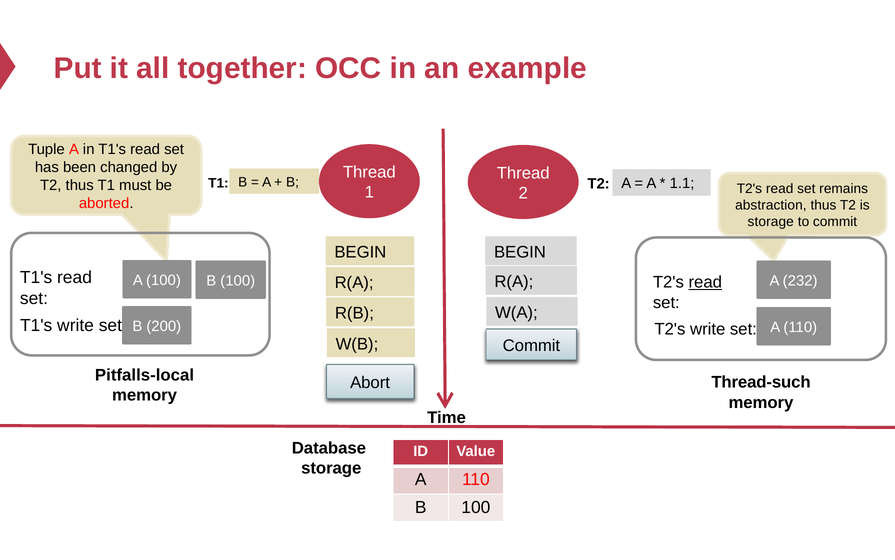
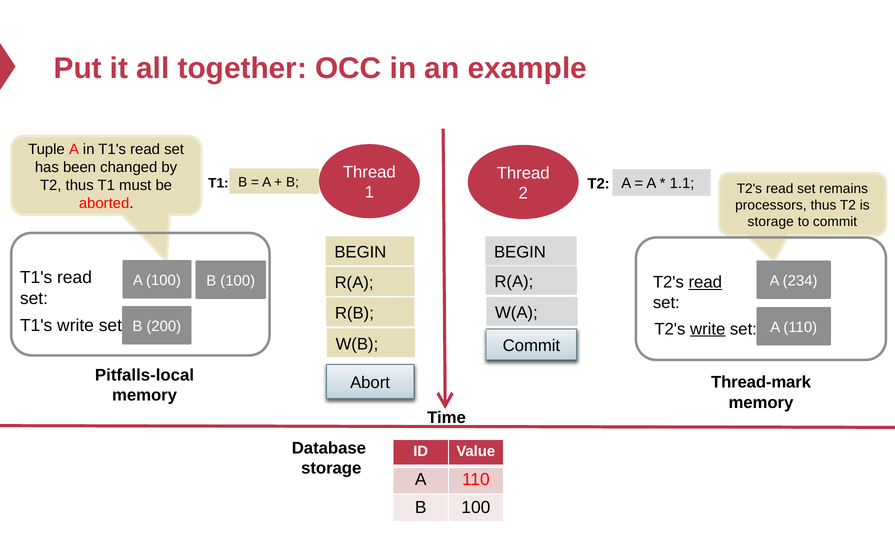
abstraction: abstraction -> processors (771, 205)
232: 232 -> 234 (800, 280)
write underline: none -> present (708, 329)
Thread-such: Thread-such -> Thread-mark (761, 382)
